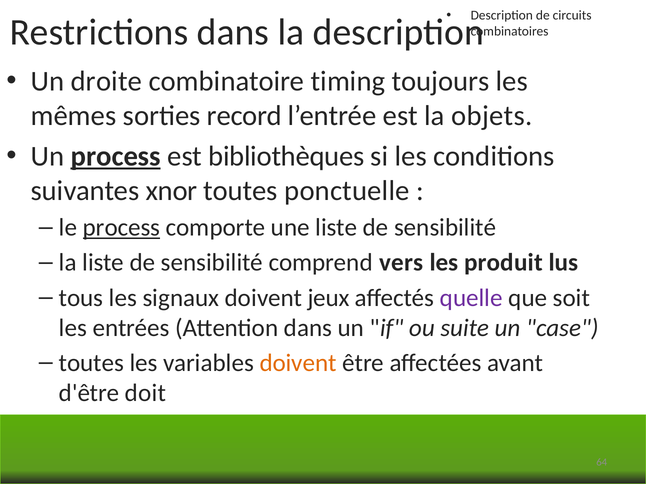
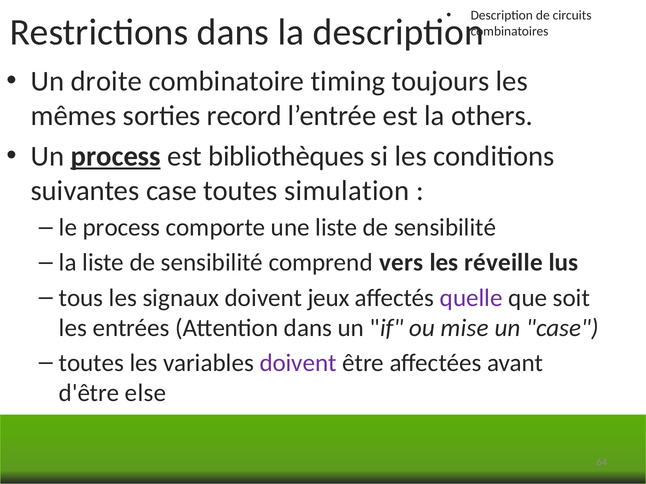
objets: objets -> others (492, 116)
suivantes xnor: xnor -> case (171, 191)
ponctuelle: ponctuelle -> simulation (347, 191)
process underline: present -> none (122, 228)
produit: produit -> réveille (503, 263)
suite: suite -> mise (465, 328)
doivent colour: orange -> purple (298, 363)
doit: doit -> else (145, 393)
